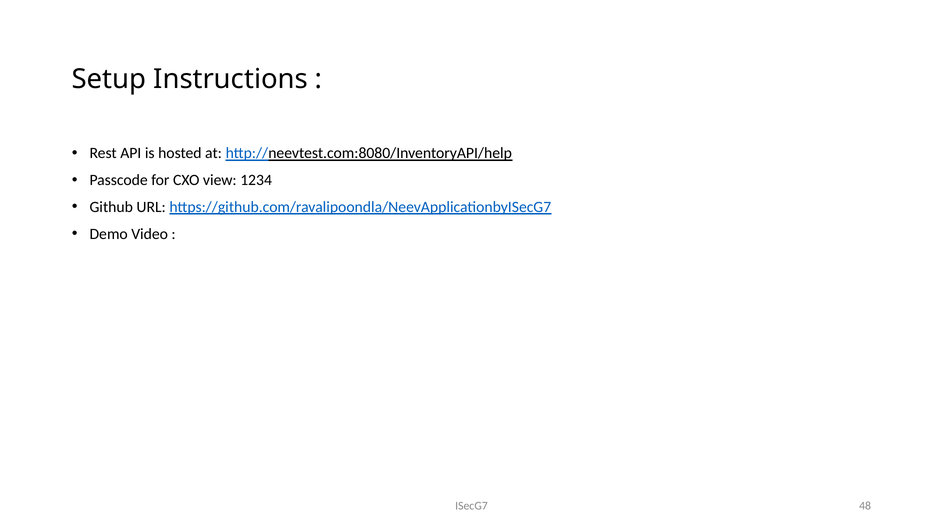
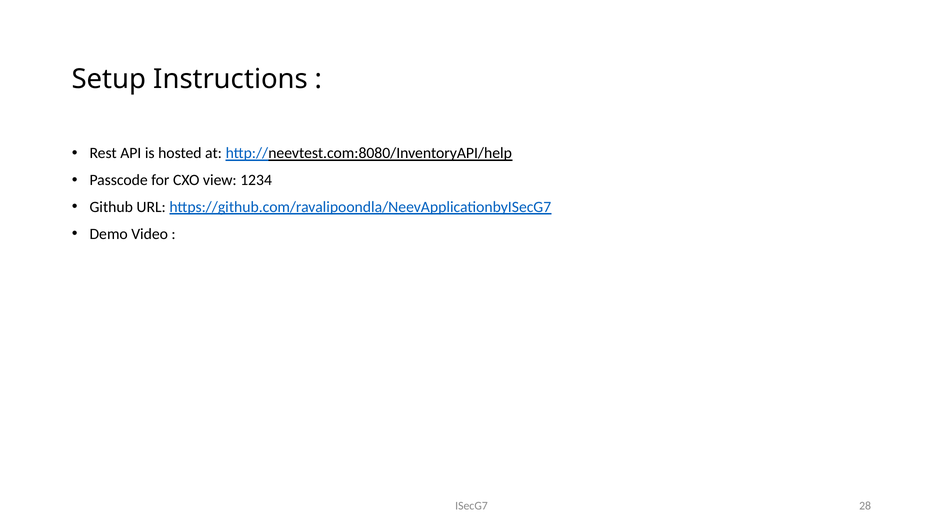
48: 48 -> 28 (865, 506)
